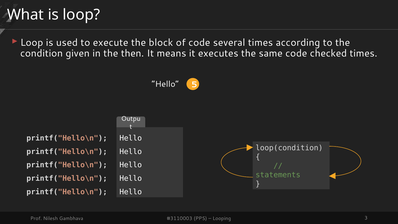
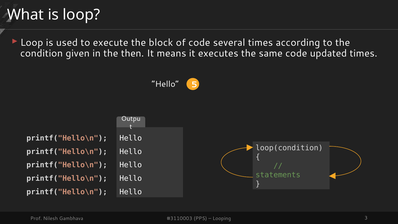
checked: checked -> updated (328, 53)
